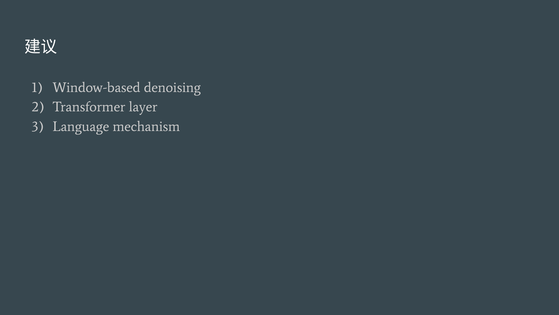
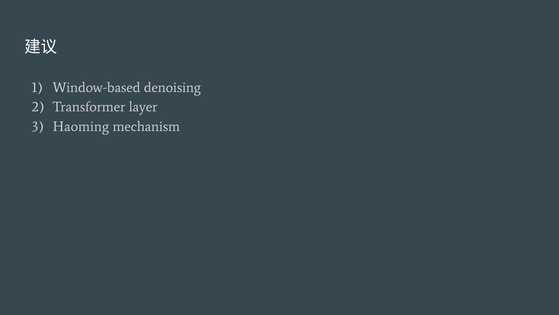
Language: Language -> Haoming (81, 126)
